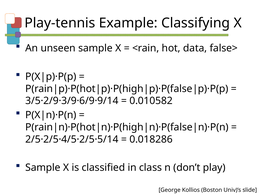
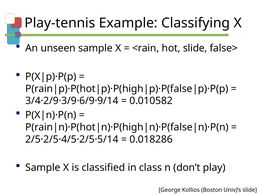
hot data: data -> slide (195, 48)
3/5·2/9·3/9·6/9·9/14: 3/5·2/9·3/9·6/9·9/14 -> 3/4·2/9·3/9·6/9·9/14 (72, 101)
